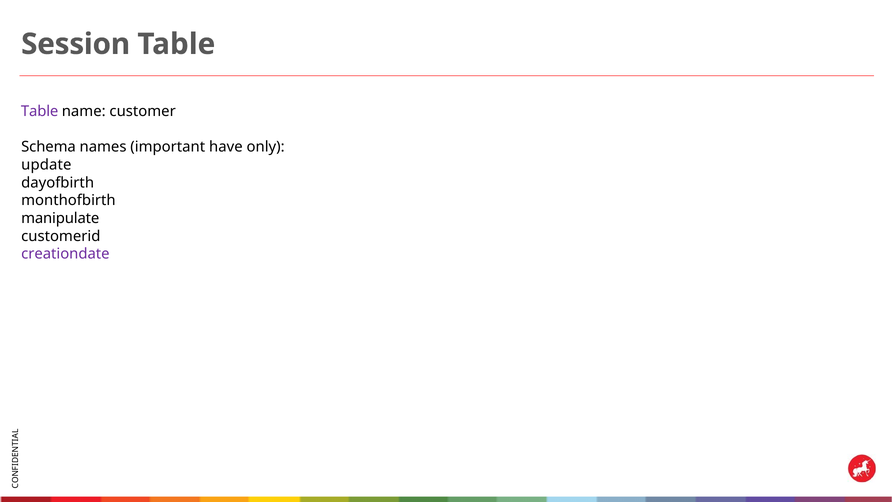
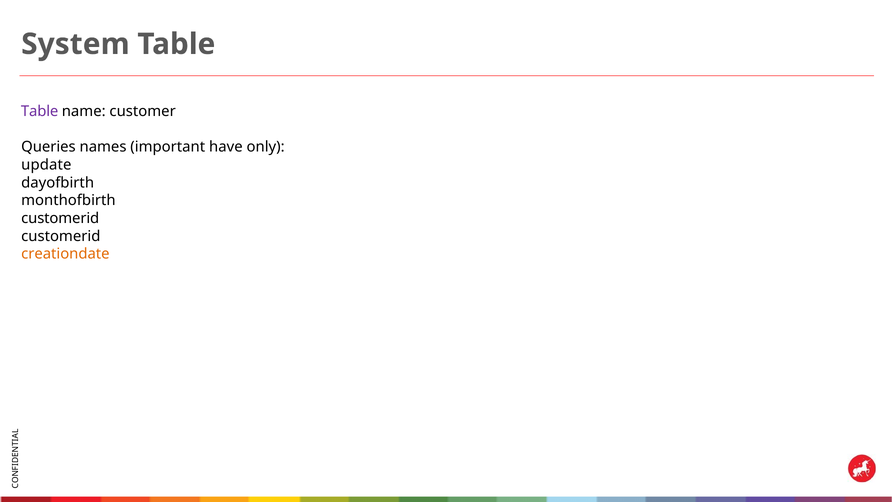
Session: Session -> System (75, 44)
Schema: Schema -> Queries (48, 147)
manipulate: manipulate -> customerid (60, 218)
creationdate colour: purple -> orange (65, 254)
